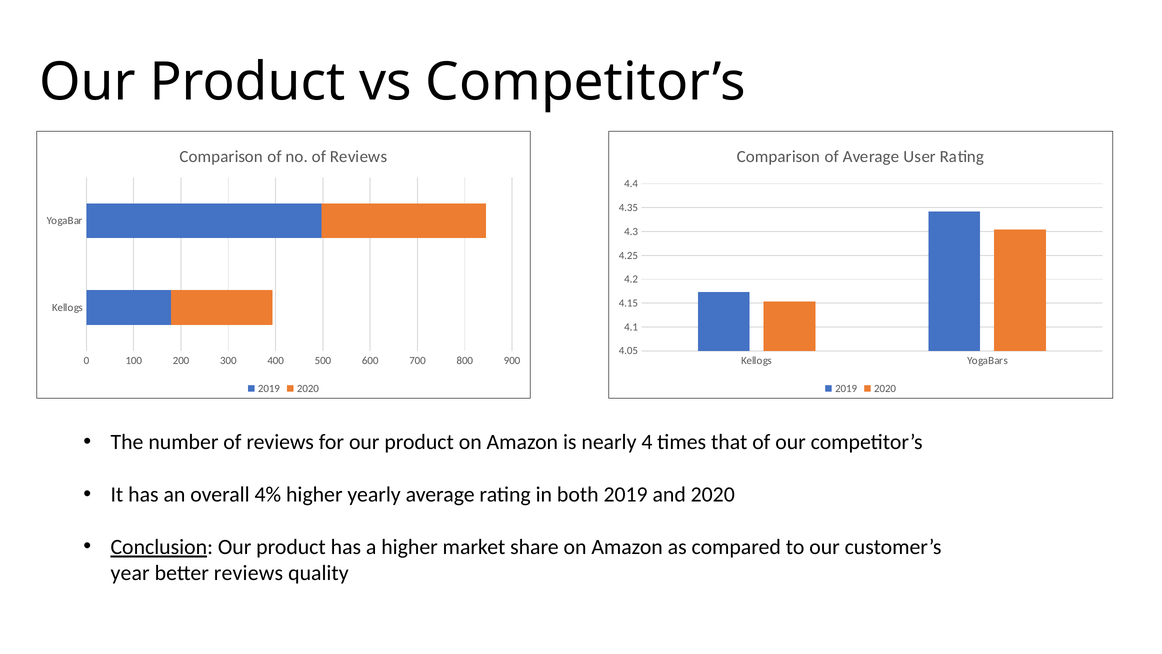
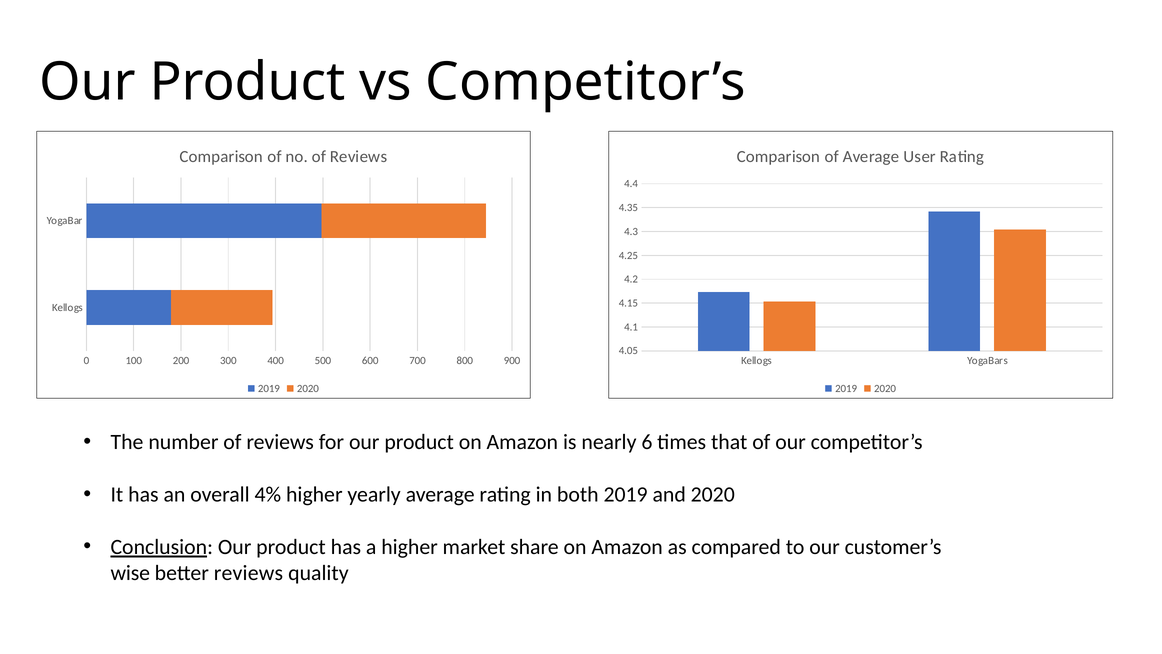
4: 4 -> 6 (647, 442)
year: year -> wise (130, 573)
